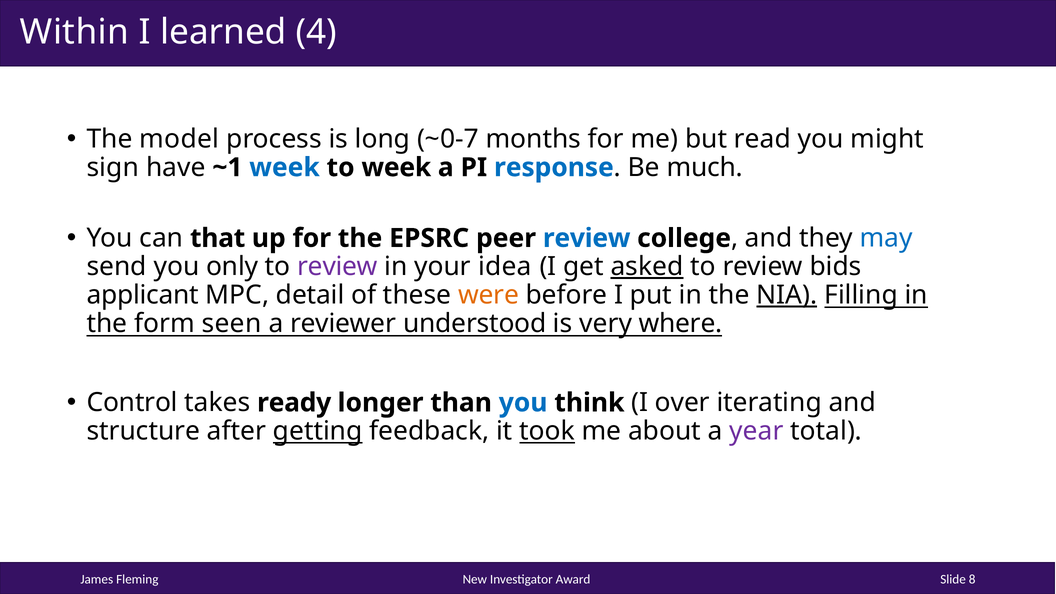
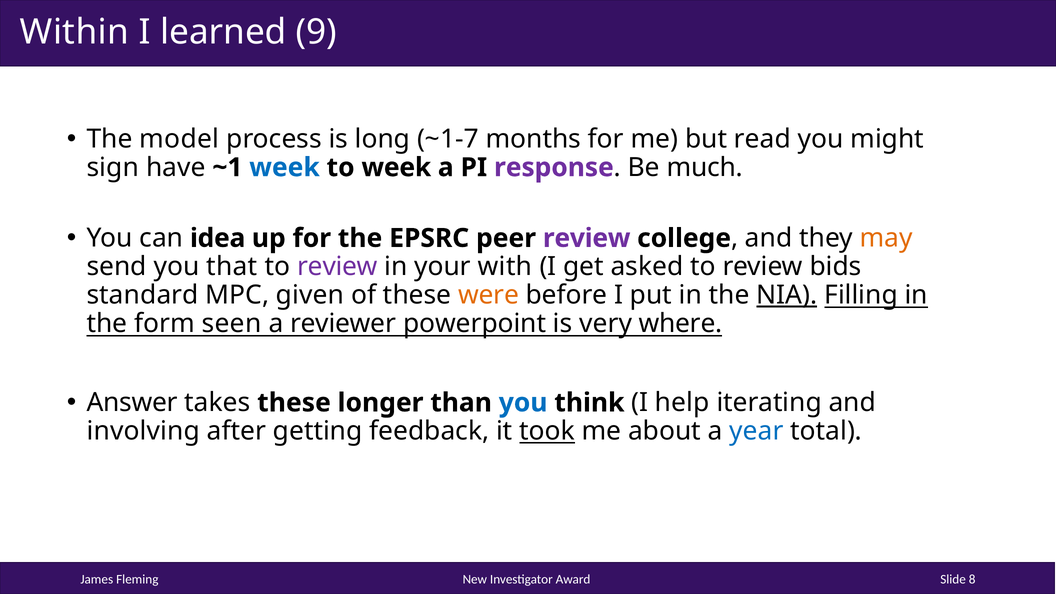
4: 4 -> 9 (316, 32)
~0-7: ~0-7 -> ~1-7 (448, 139)
response colour: blue -> purple (554, 167)
that: that -> idea (218, 238)
review colour: blue -> purple (587, 238)
may colour: blue -> orange (886, 238)
only: only -> that (232, 267)
idea: idea -> with (505, 267)
asked underline: present -> none (647, 267)
applicant: applicant -> standard (143, 295)
detail: detail -> given (310, 295)
understood: understood -> powerpoint (475, 324)
Control: Control -> Answer (132, 403)
takes ready: ready -> these (294, 403)
over: over -> help (682, 403)
structure: structure -> involving (143, 431)
getting underline: present -> none (318, 431)
year colour: purple -> blue (757, 431)
